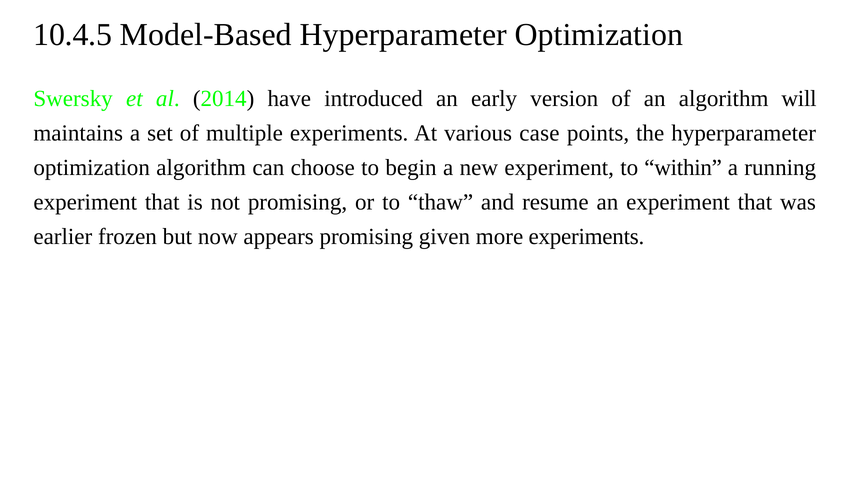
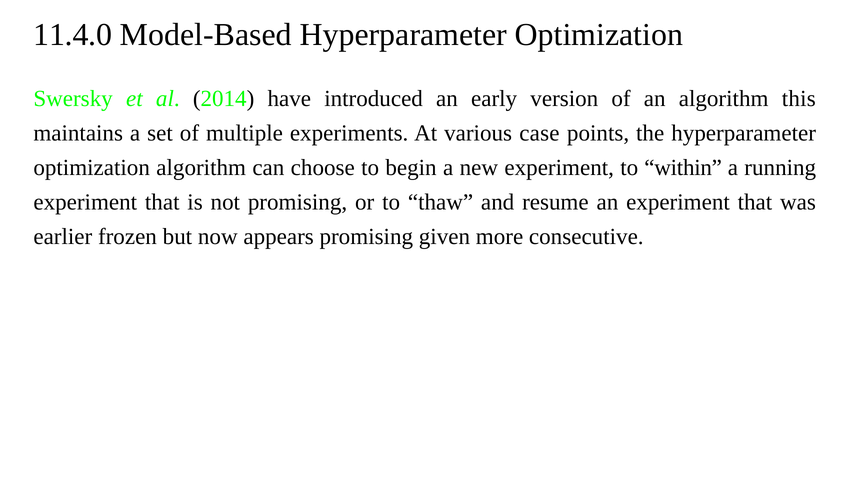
10.4.5: 10.4.5 -> 11.4.0 (73, 35)
will: will -> this (799, 98)
more experiments: experiments -> consecutive (586, 237)
